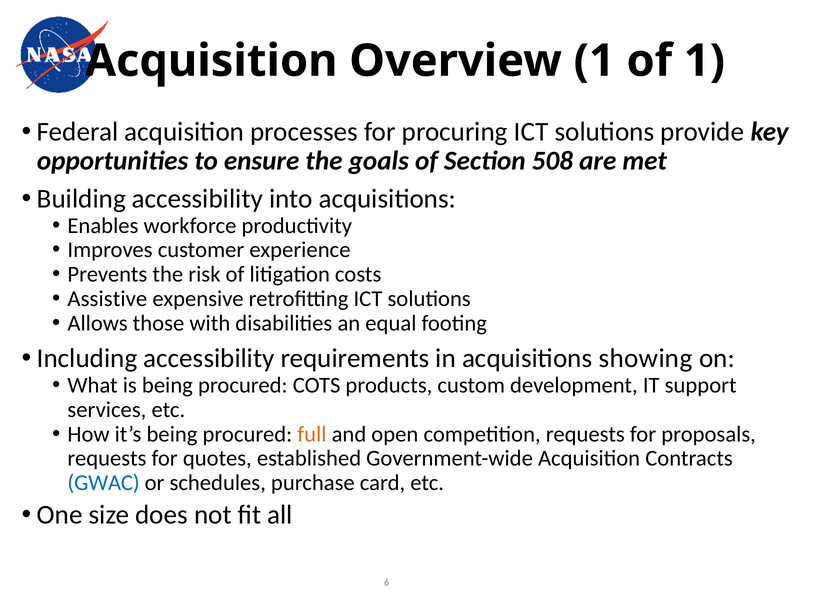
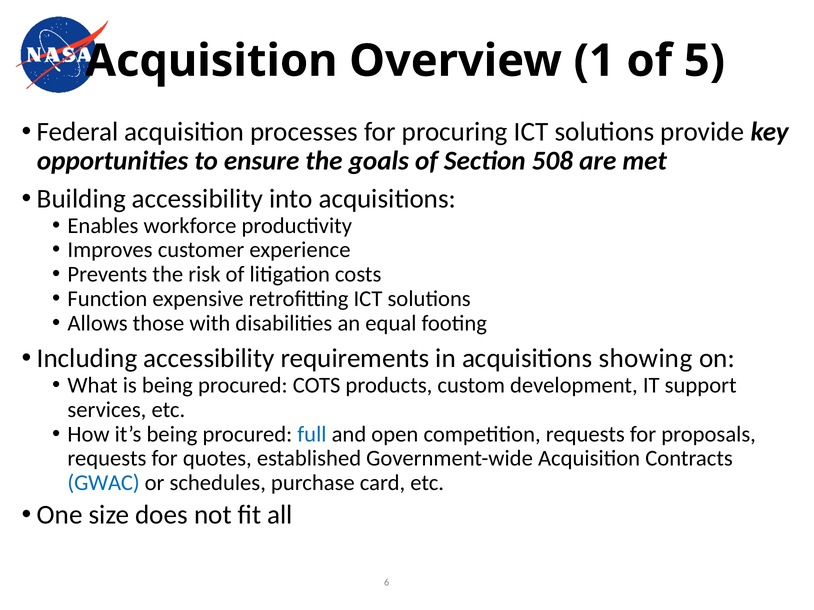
of 1: 1 -> 5 (704, 61)
Assistive: Assistive -> Function (107, 299)
full colour: orange -> blue (312, 434)
